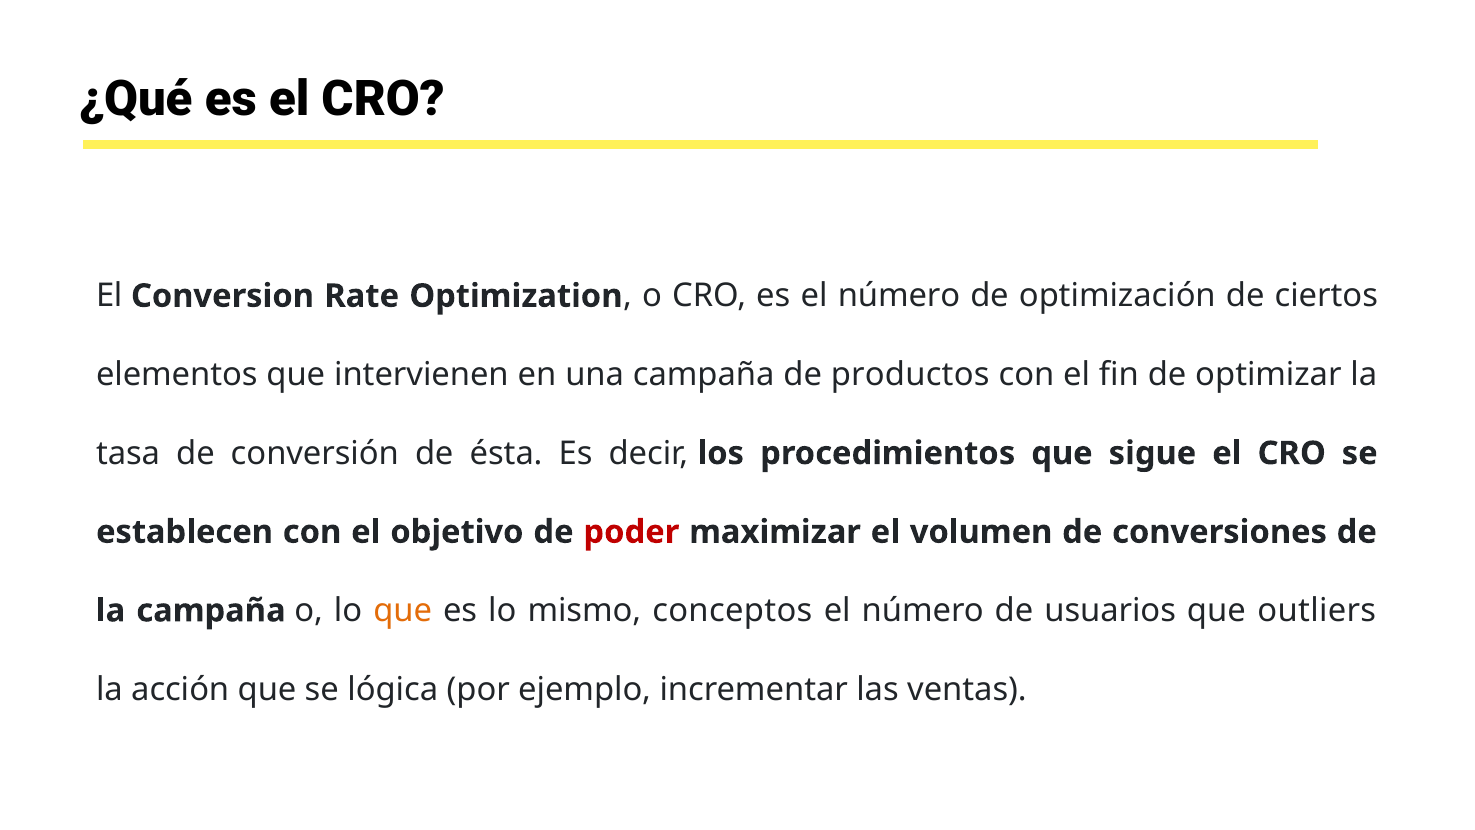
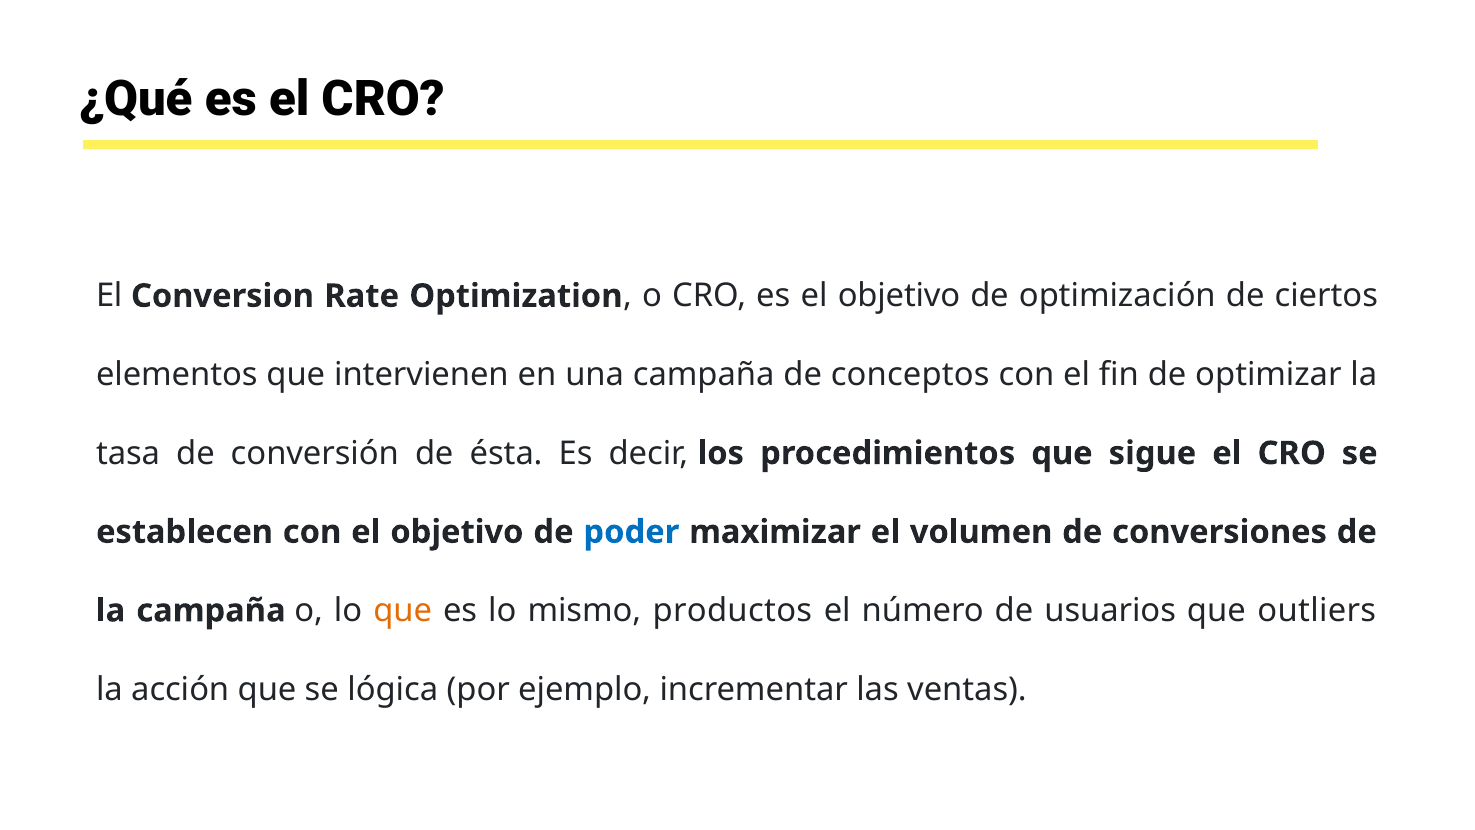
es el número: número -> objetivo (899, 296)
productos: productos -> conceptos (910, 375)
poder colour: red -> blue (631, 532)
conceptos: conceptos -> productos (732, 610)
